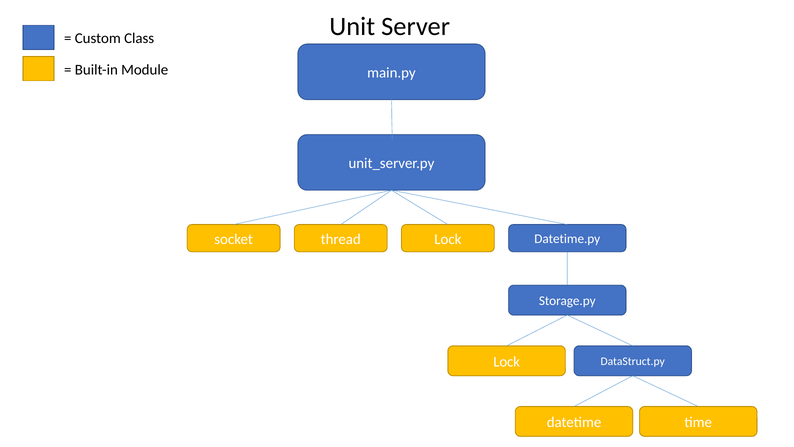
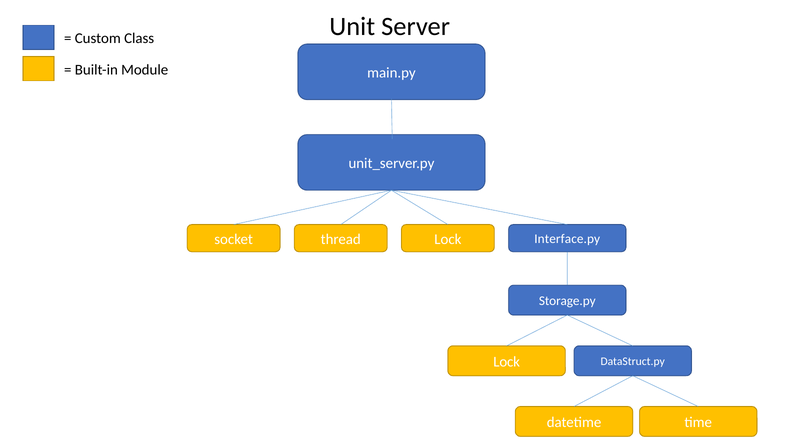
Datetime.py: Datetime.py -> Interface.py (567, 239)
